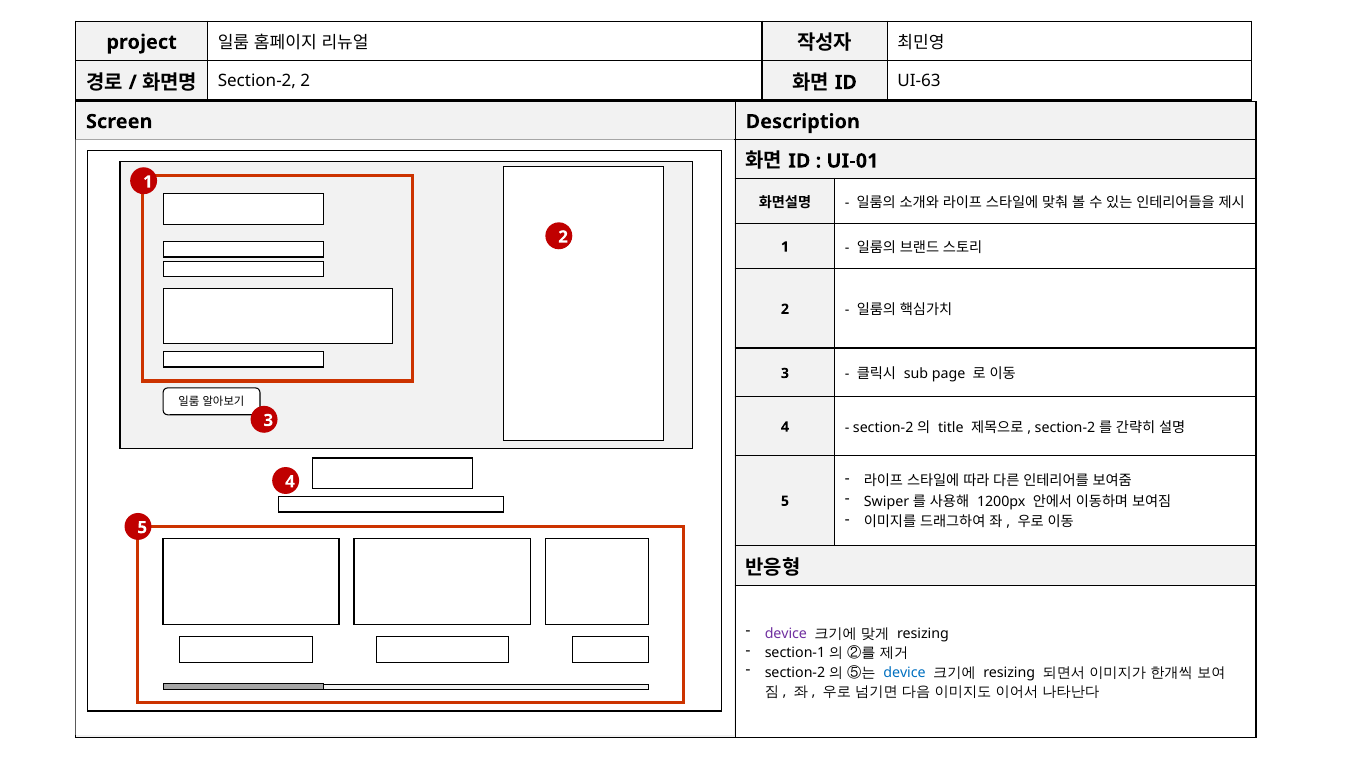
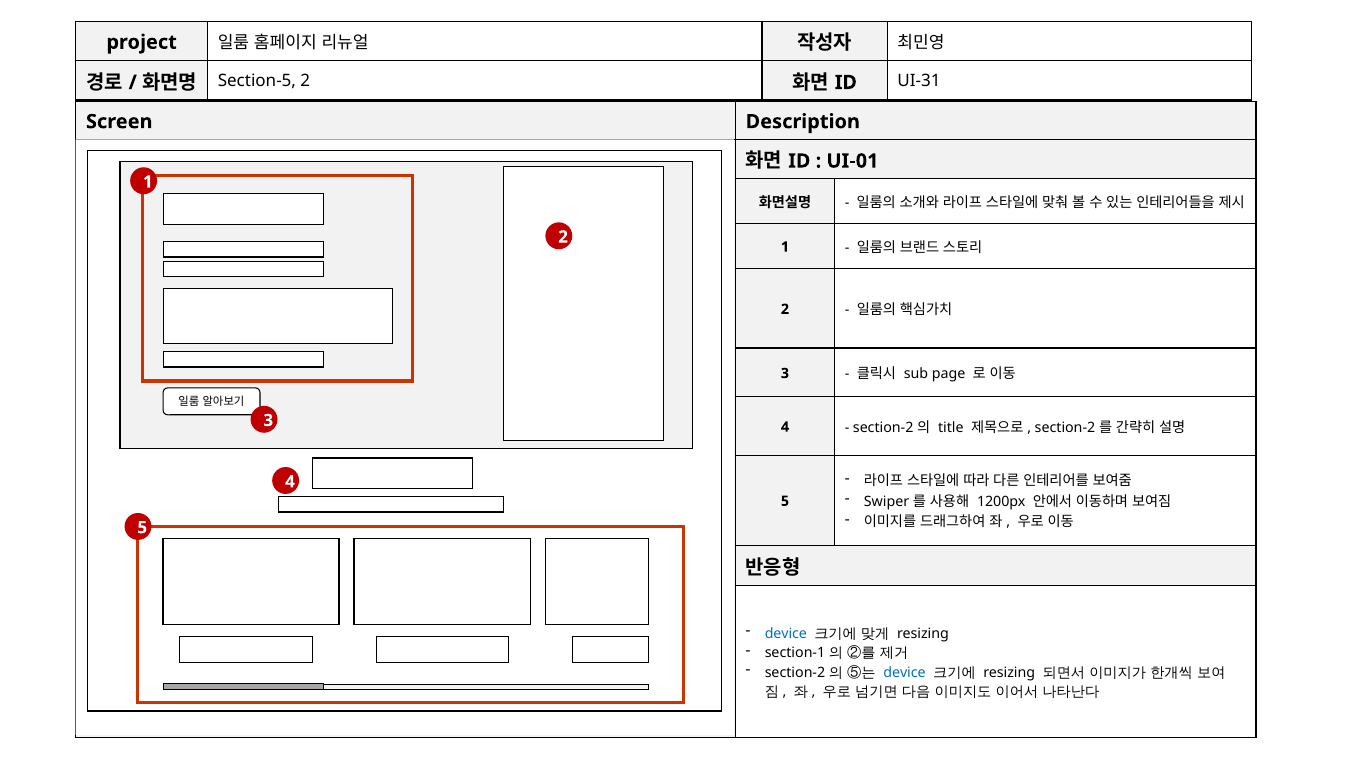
Section-2: Section-2 -> Section-5 (257, 81)
UI-63: UI-63 -> UI-31 (919, 81)
device colour: purple -> blue (786, 633)
